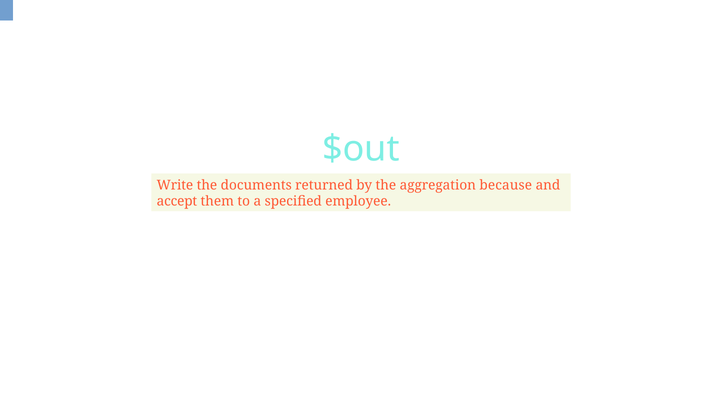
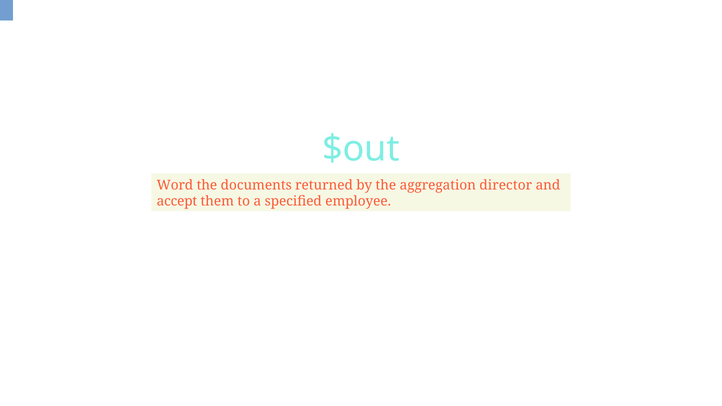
Write: Write -> Word (175, 185)
because: because -> director (506, 185)
